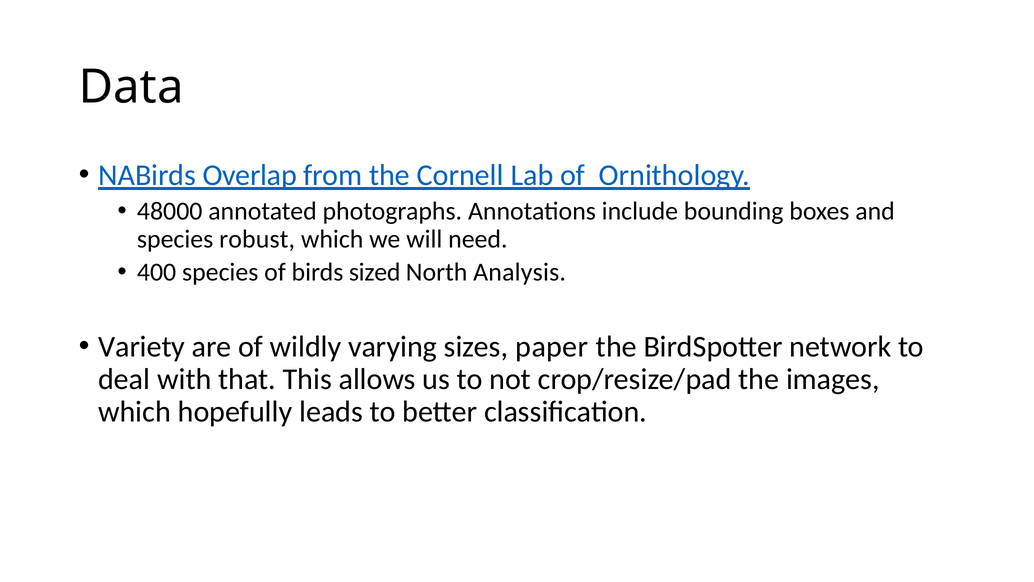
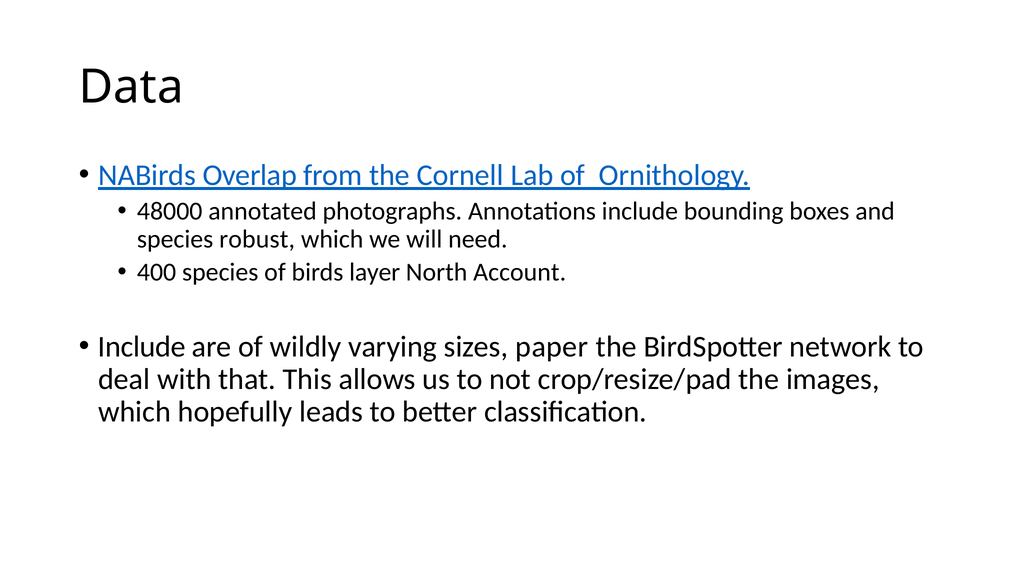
sized: sized -> layer (375, 272)
Analysis: Analysis -> Account (520, 272)
Variety: Variety -> Include (142, 346)
